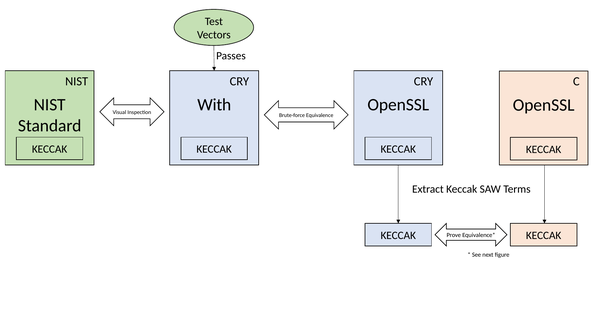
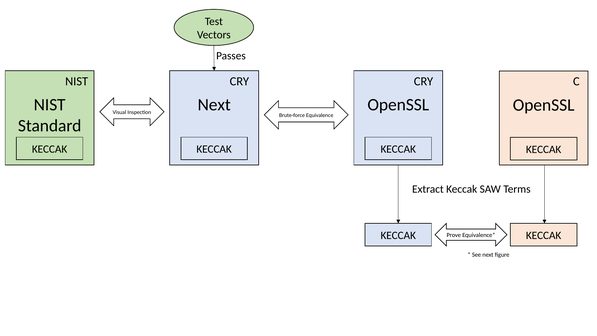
With: With -> Next (214, 105)
